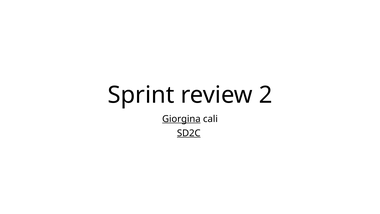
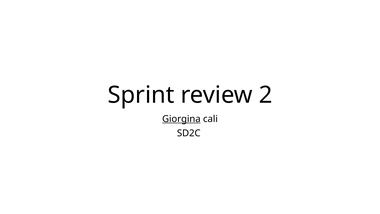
SD2C underline: present -> none (189, 133)
